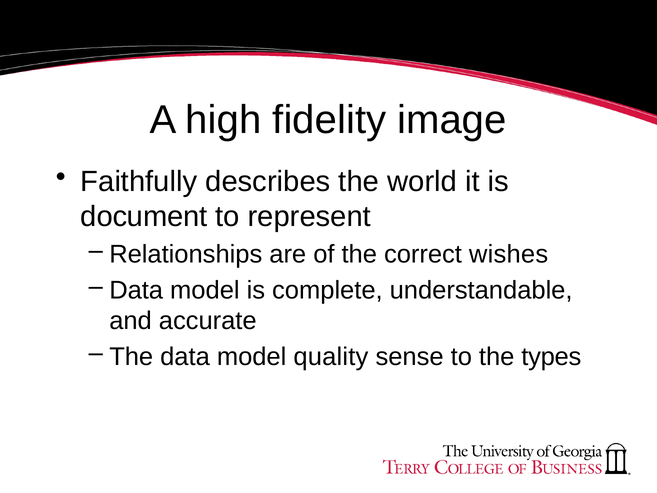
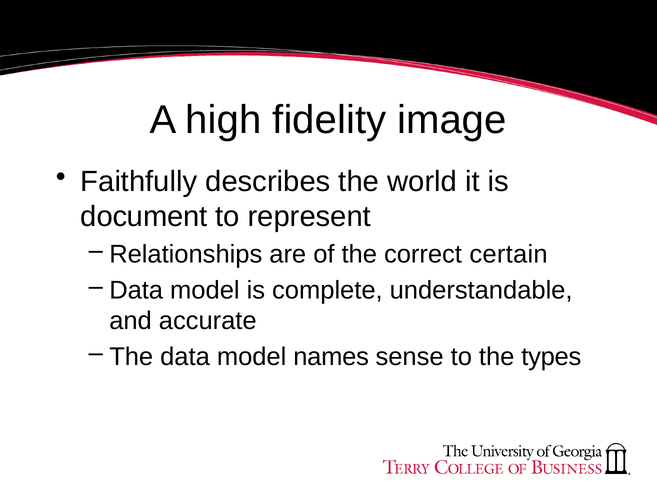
wishes: wishes -> certain (509, 254)
quality: quality -> names (331, 357)
